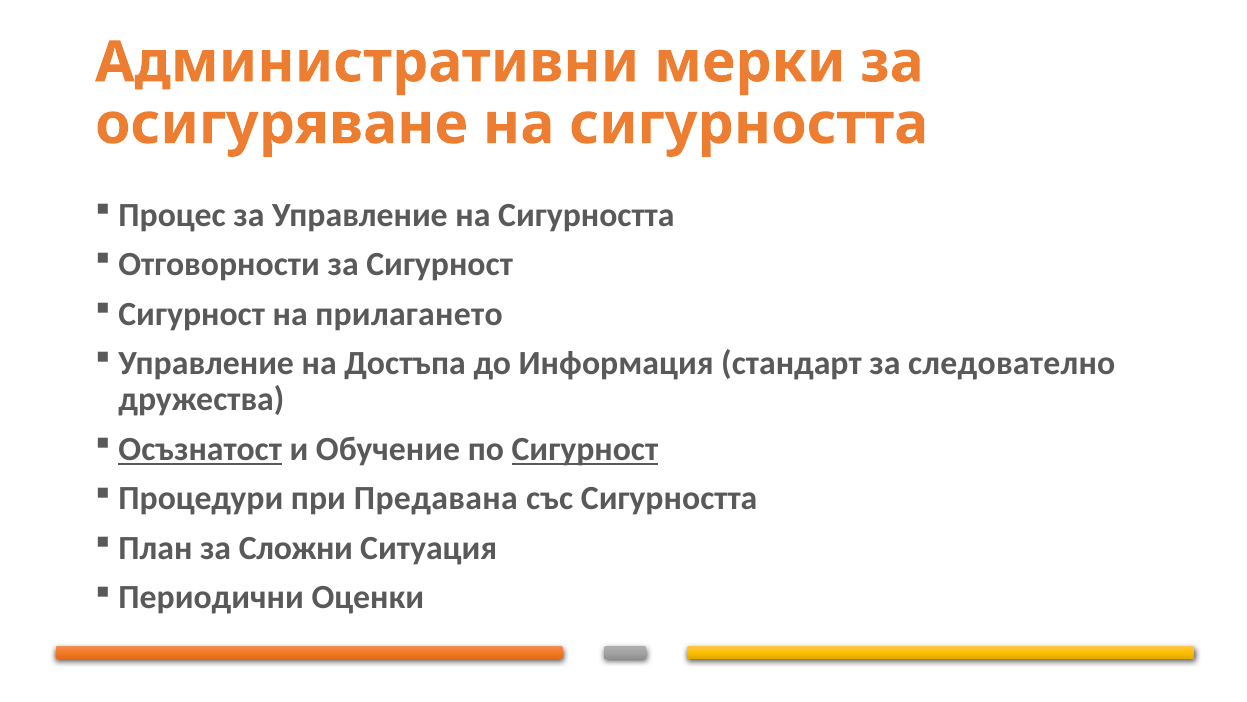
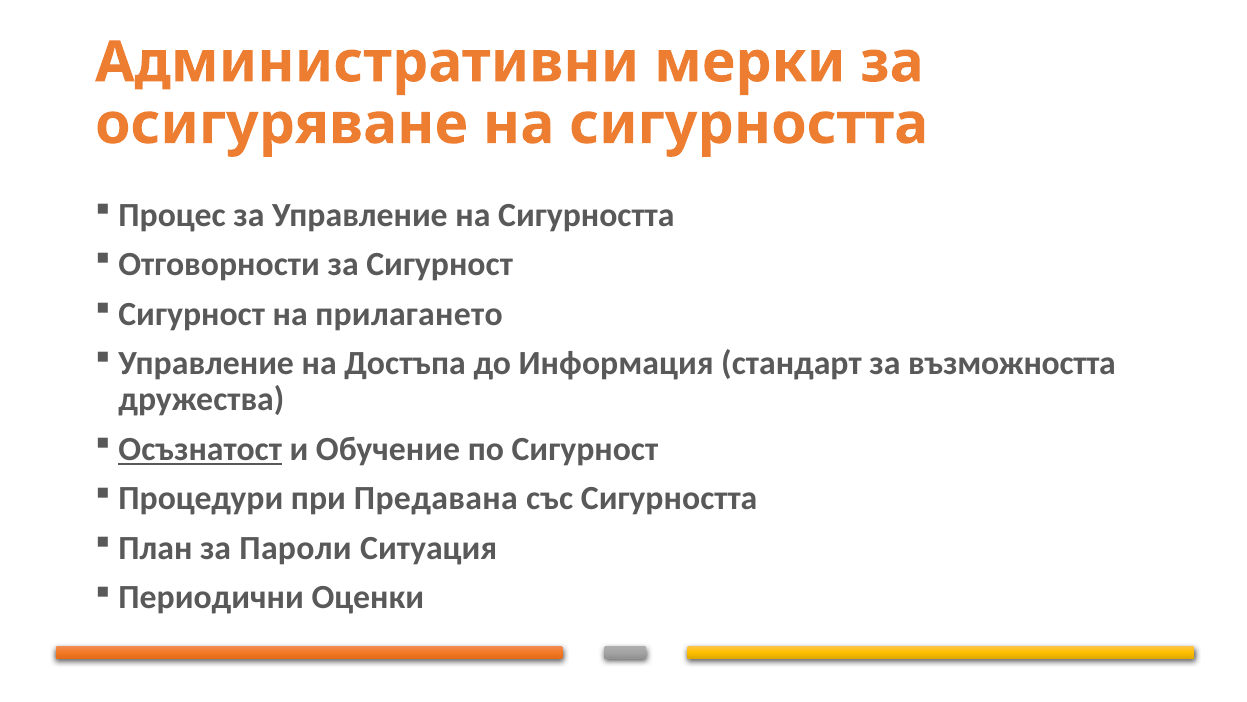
следователно: следователно -> възможността (1012, 363)
Сигурност underline: present -> none (585, 449)
Сложни: Сложни -> Пароли (296, 548)
